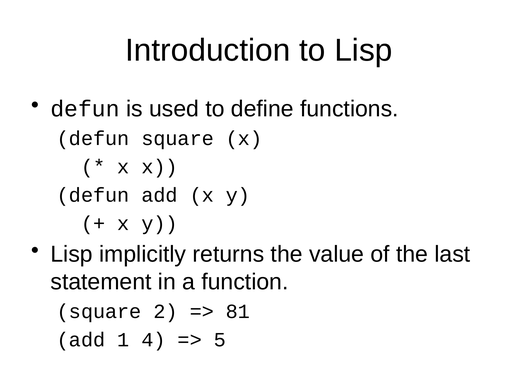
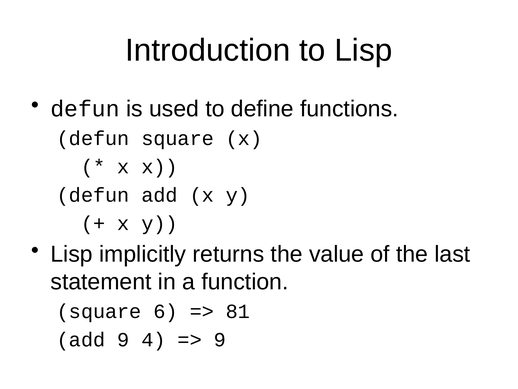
2: 2 -> 6 (166, 311)
add 1: 1 -> 9 (123, 339)
5: 5 -> 9 (220, 339)
